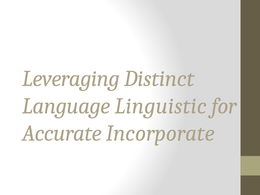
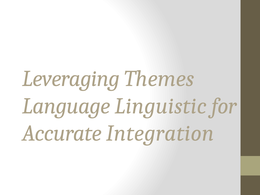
Distinct: Distinct -> Themes (159, 79)
Incorporate: Incorporate -> Integration (160, 133)
